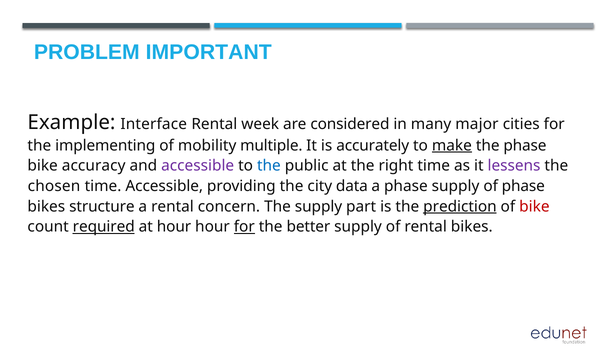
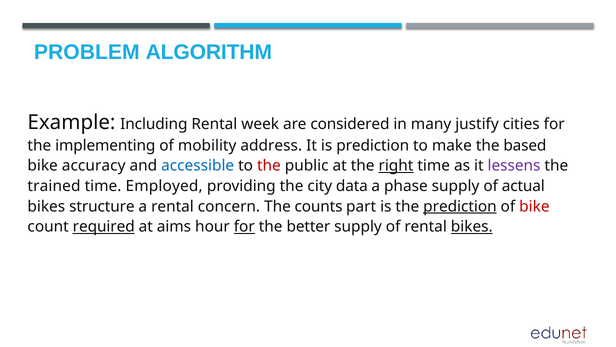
IMPORTANT: IMPORTANT -> ALGORITHM (209, 52)
Interface: Interface -> Including (154, 124)
major: major -> justify (477, 124)
multiple: multiple -> address (271, 145)
is accurately: accurately -> prediction (373, 145)
make underline: present -> none (452, 145)
the phase: phase -> based (525, 145)
accessible colour: purple -> blue (198, 166)
the colour: blue -> red (269, 166)
right underline: none -> present (396, 166)
chosen: chosen -> trained (54, 186)
time Accessible: Accessible -> Employed (164, 186)
of phase: phase -> actual (523, 186)
The supply: supply -> counts (319, 206)
at hour: hour -> aims (174, 227)
bikes underline: none -> present (472, 227)
